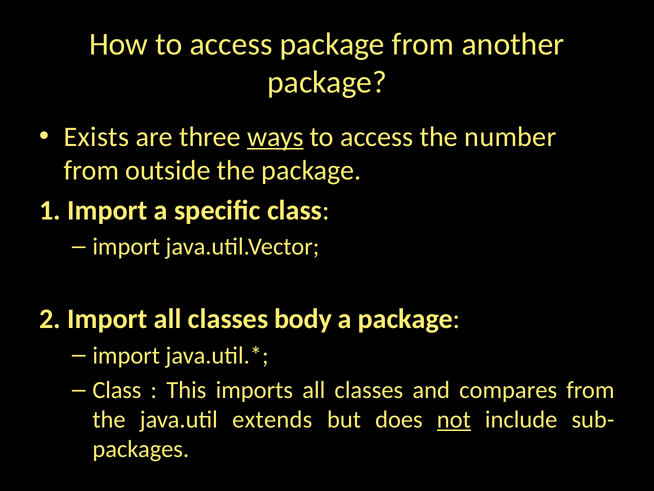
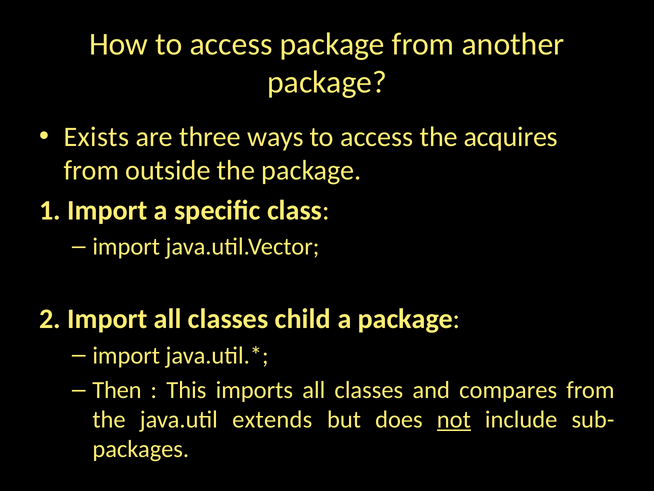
ways underline: present -> none (275, 137)
number: number -> acquires (511, 137)
body: body -> child (303, 319)
Class: Class -> Then (117, 390)
